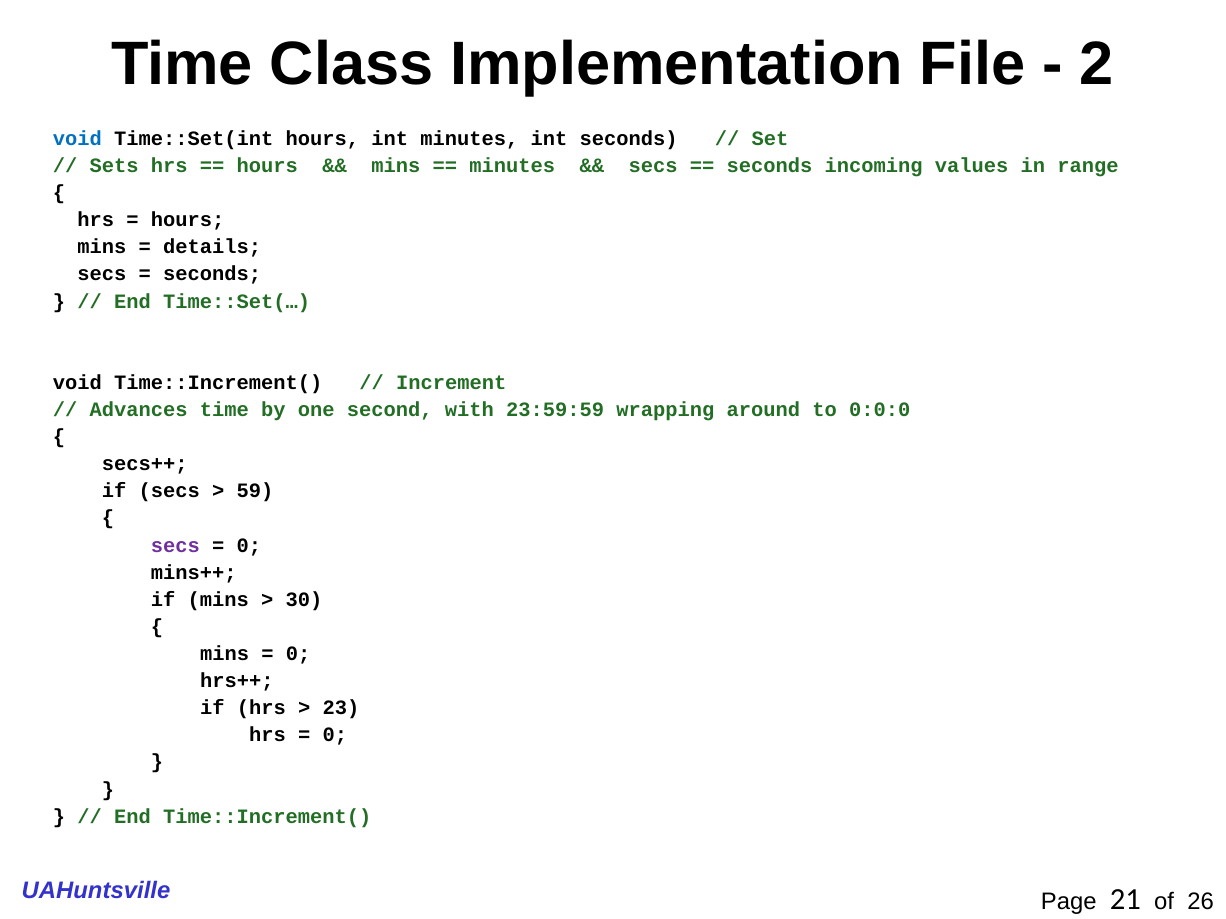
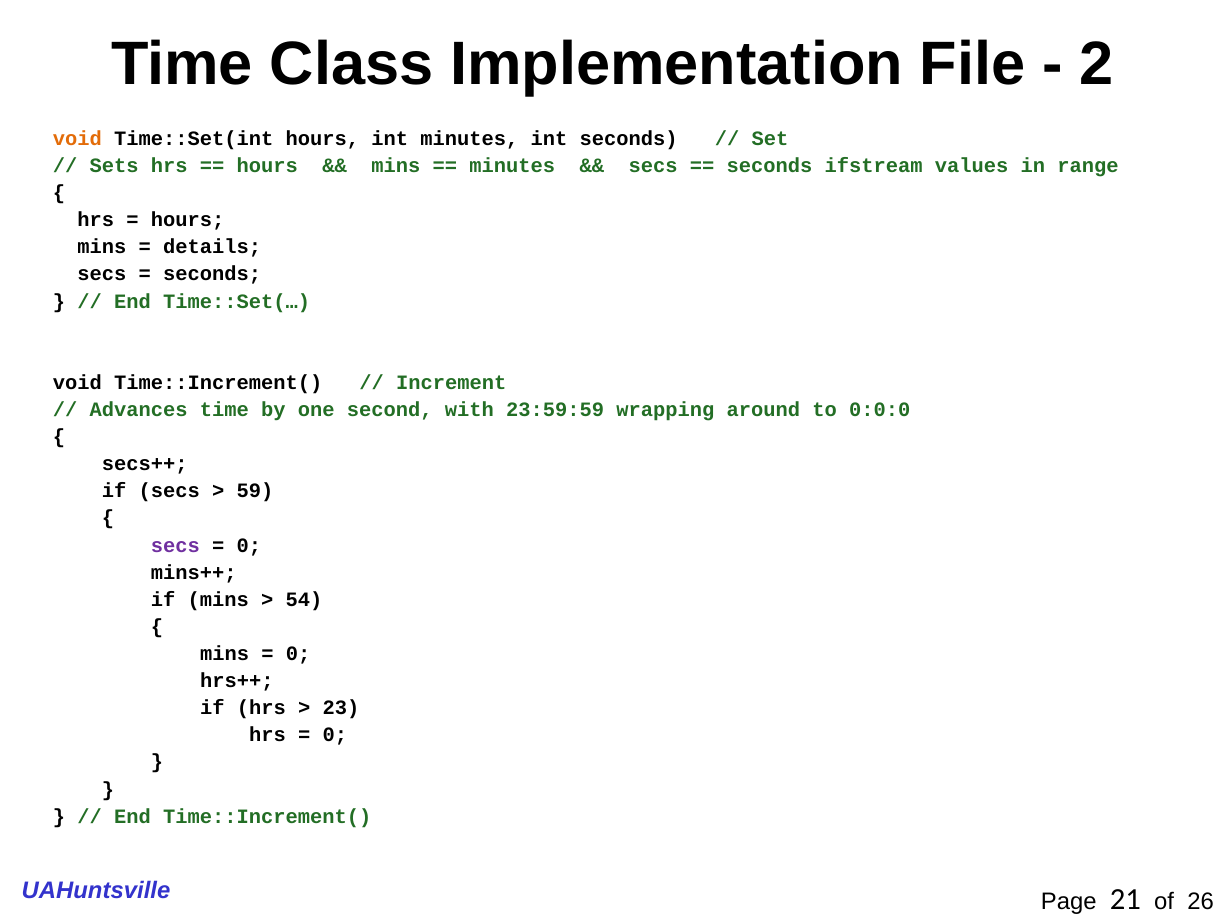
void colour: blue -> orange (77, 139)
incoming: incoming -> ifstream (874, 166)
30: 30 -> 54 (304, 600)
